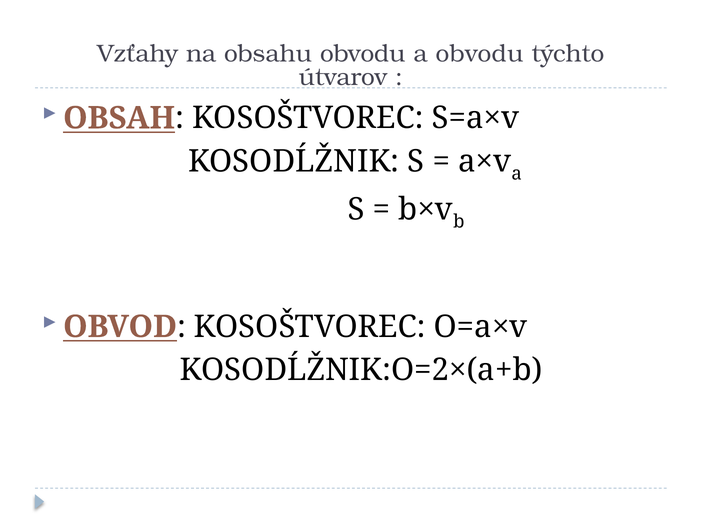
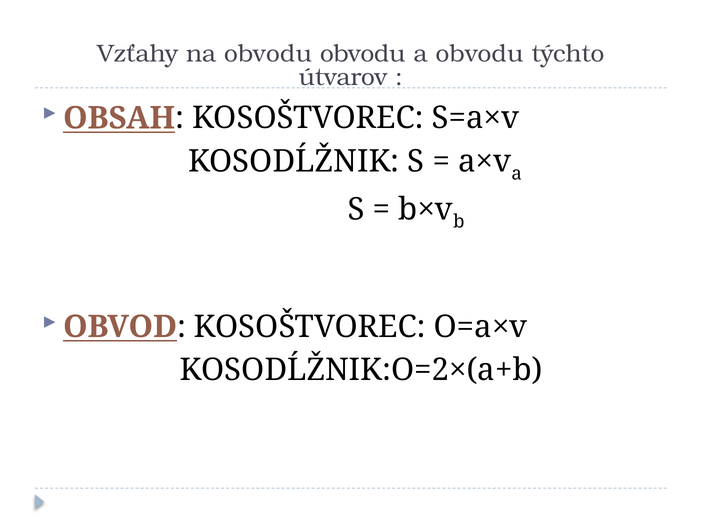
na obsahu: obsahu -> obvodu (268, 54)
